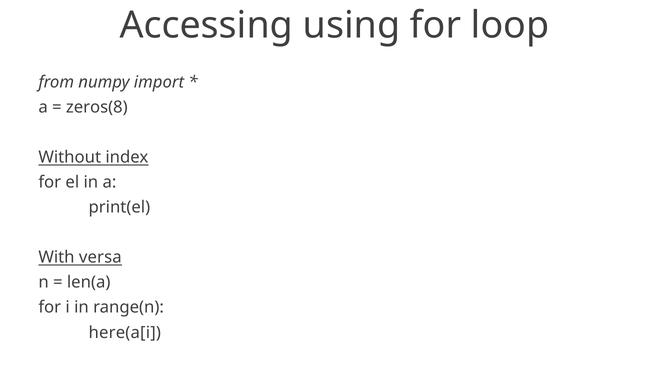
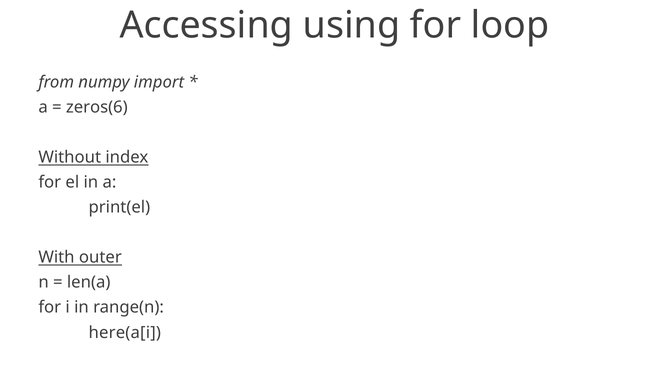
zeros(8: zeros(8 -> zeros(6 (97, 108)
versa: versa -> outer (100, 258)
